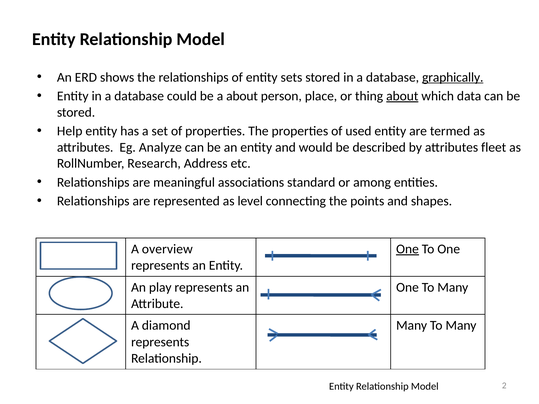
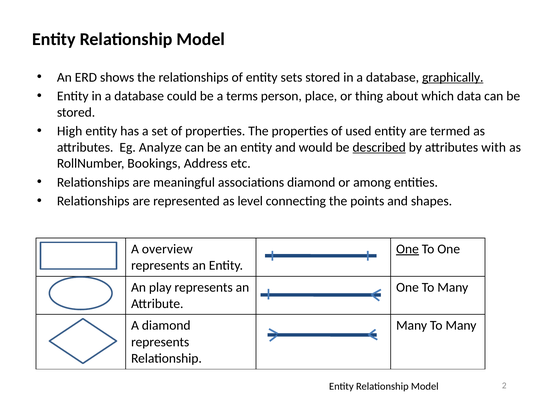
a about: about -> terms (242, 96)
about underline: present -> none (402, 96)
Help: Help -> High (70, 131)
described underline: none -> present (379, 147)
fleet: fleet -> with (494, 147)
Research: Research -> Bookings (154, 164)
associations standard: standard -> diamond (311, 182)
